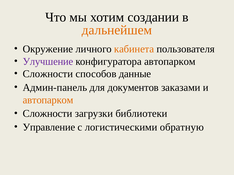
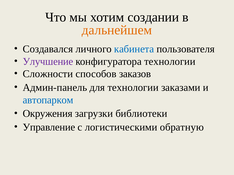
Окружение: Окружение -> Создавался (48, 49)
кабинета colour: orange -> blue (134, 49)
конфигуратора автопарком: автопарком -> технологии (170, 62)
данные: данные -> заказов (135, 74)
для документов: документов -> технологии (133, 88)
автопарком colour: orange -> blue (48, 100)
Сложности: Сложности -> Окружения (48, 114)
